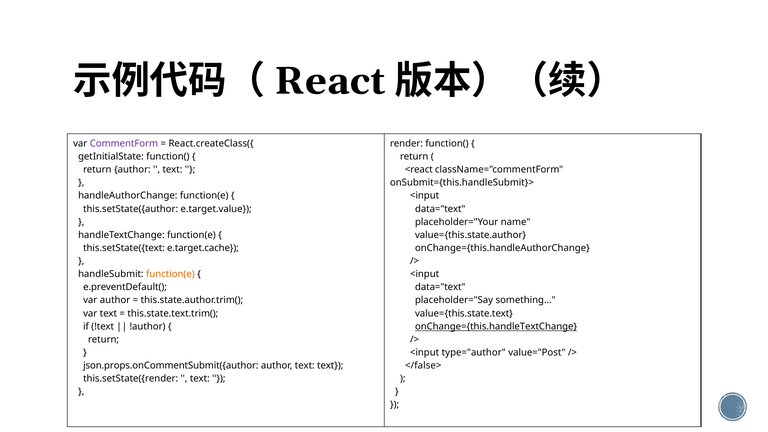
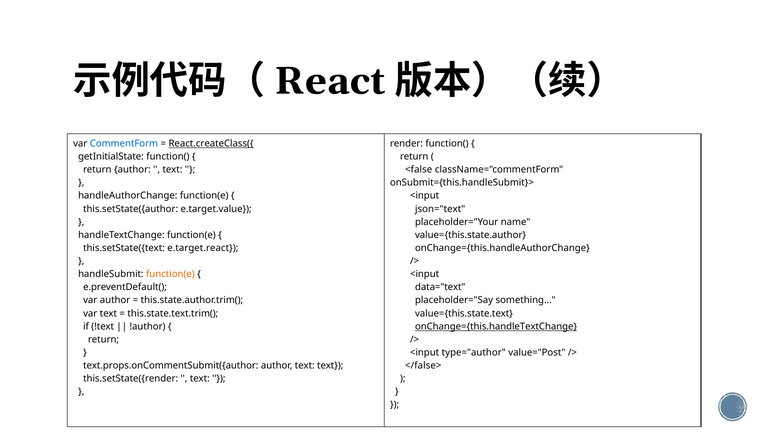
CommentForm colour: purple -> blue (124, 144)
React.createClass({ underline: none -> present (211, 144)
<react: <react -> <false (419, 170)
data="text: data="text -> json="text (440, 209)
e.target.cache: e.target.cache -> e.target.react (203, 248)
json.props.onCommentSubmit({author: json.props.onCommentSubmit({author -> text.props.onCommentSubmit({author (171, 366)
